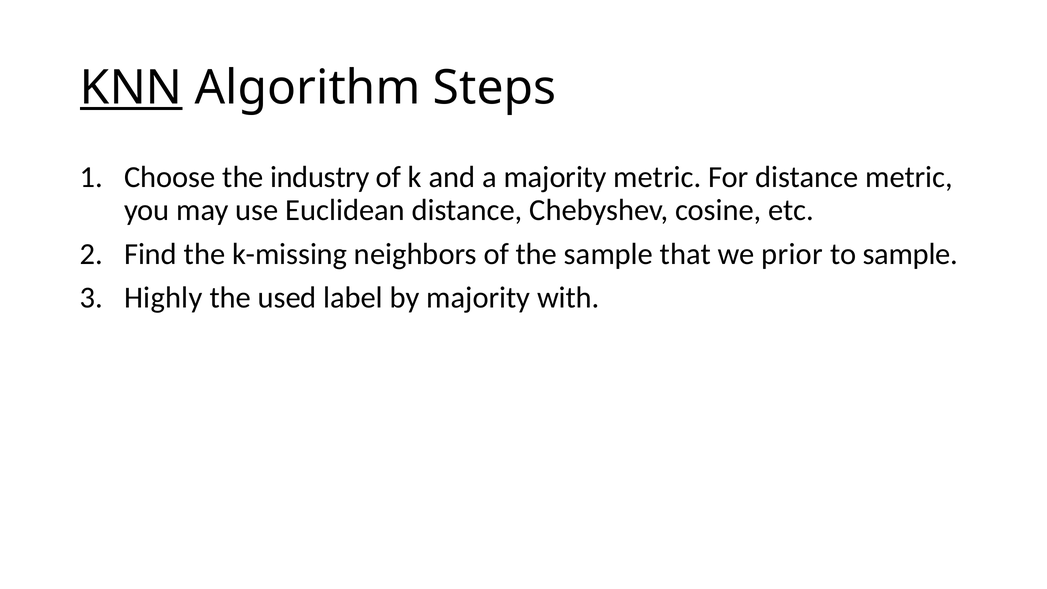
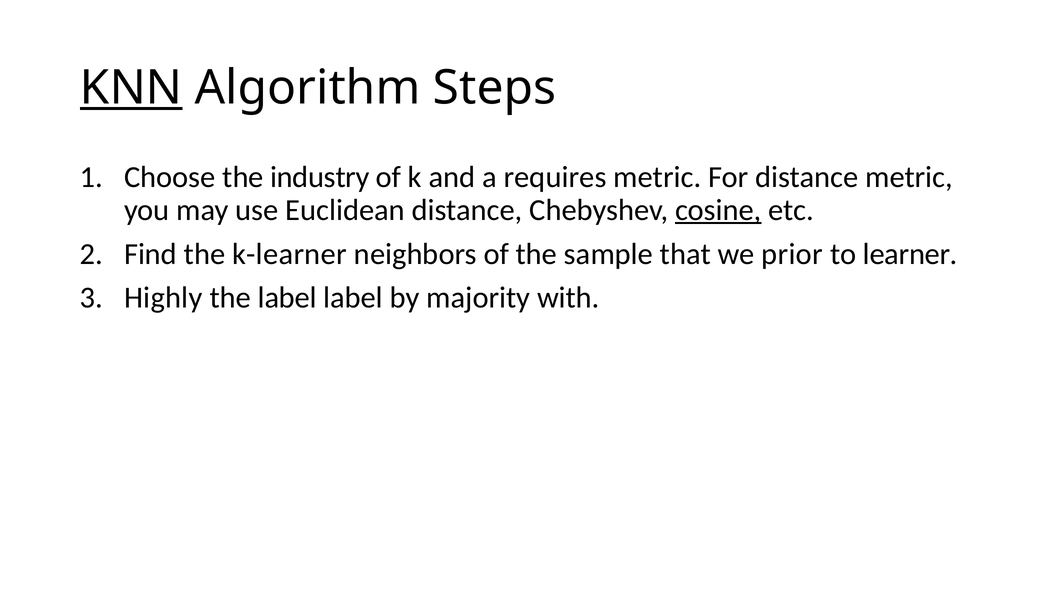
a majority: majority -> requires (555, 177)
cosine underline: none -> present (718, 210)
k-missing: k-missing -> k-learner (290, 254)
to sample: sample -> learner (910, 254)
the used: used -> label (287, 298)
